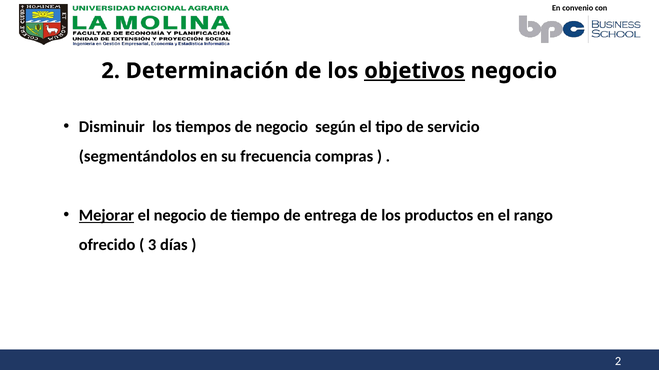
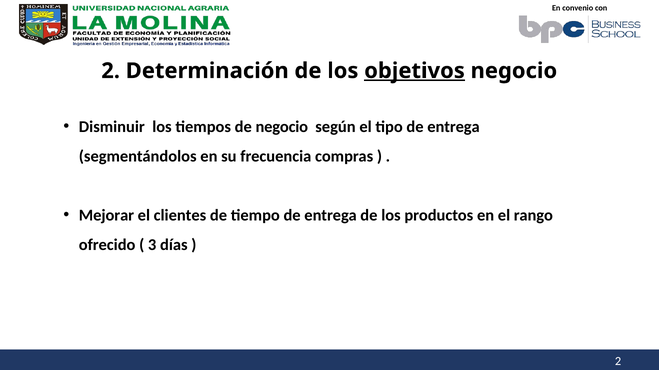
tipo de servicio: servicio -> entrega (454, 127)
Mejorar underline: present -> none (106, 216)
el negocio: negocio -> clientes (180, 216)
